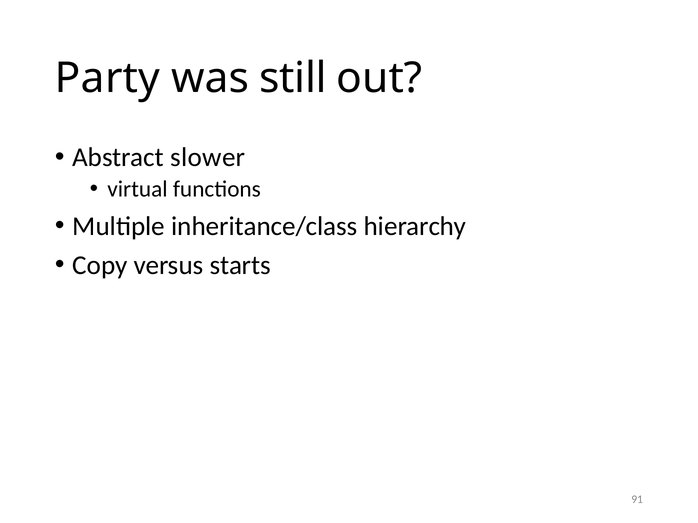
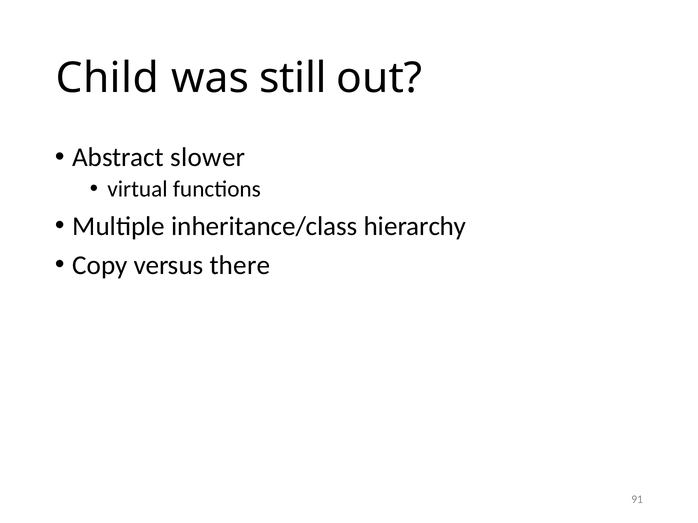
Party: Party -> Child (107, 78)
starts: starts -> there (240, 265)
